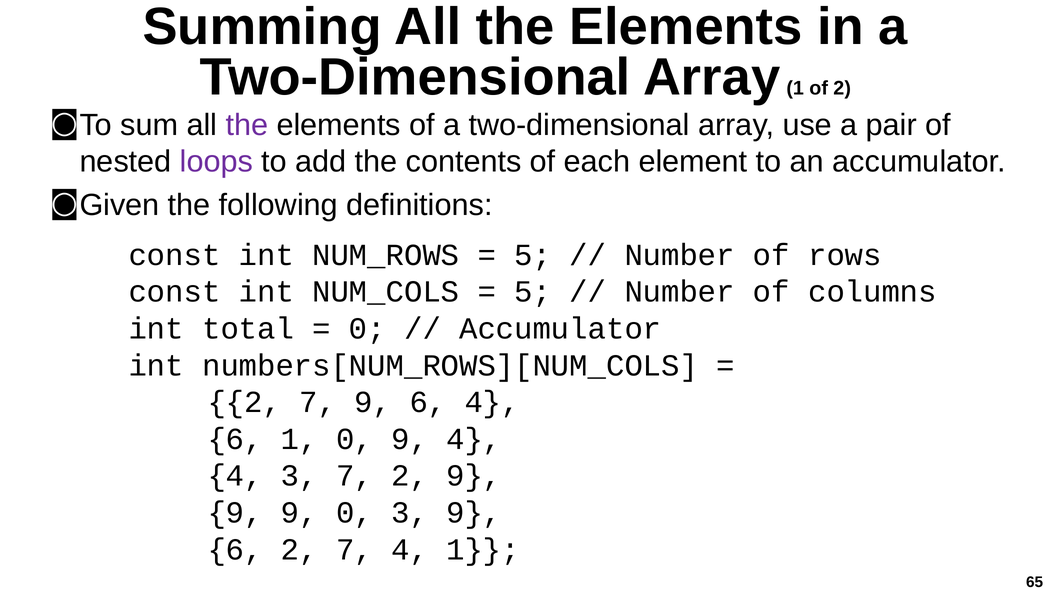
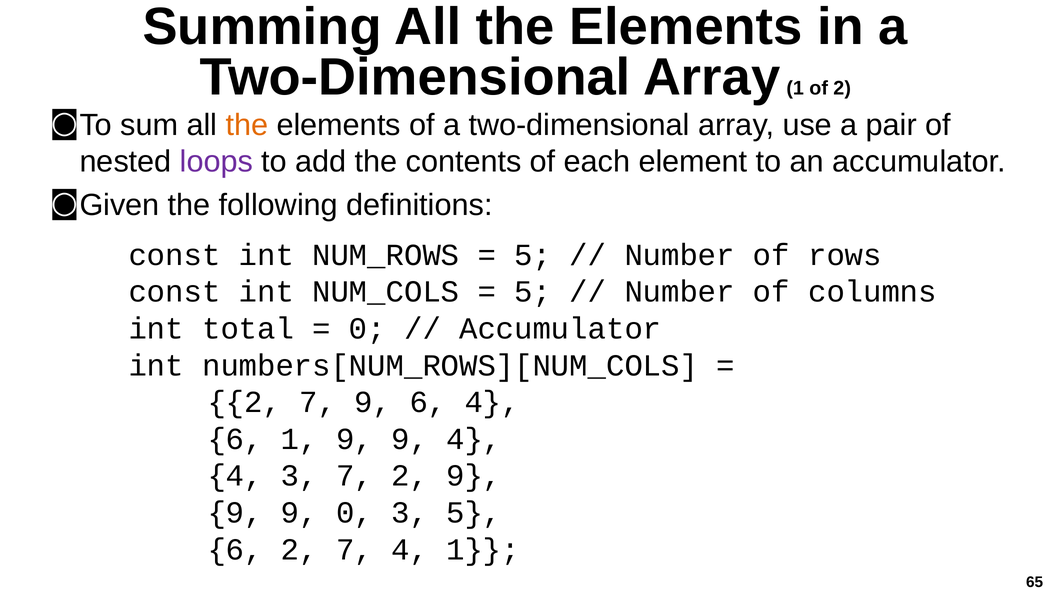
the colour: purple -> orange (247, 125)
1 0: 0 -> 9 (354, 439)
3 9: 9 -> 5 (474, 513)
